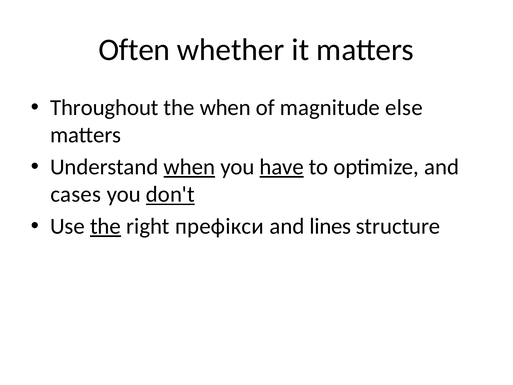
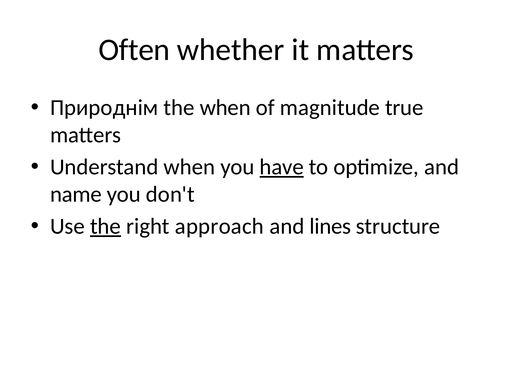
Throughout: Throughout -> Природнім (104, 108)
else: else -> true (404, 108)
when underline: present -> none (189, 167)
cases: cases -> name (76, 194)
don't underline: present -> none (170, 194)
префікси: префікси -> approach (219, 226)
